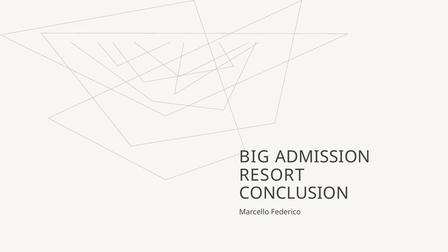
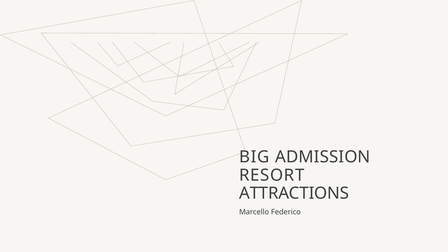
CONCLUSION: CONCLUSION -> ATTRACTIONS (294, 193)
